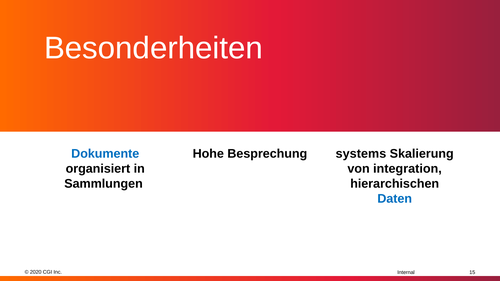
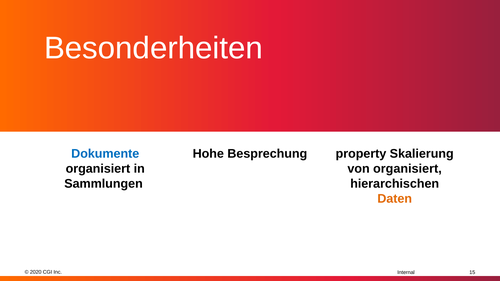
systems: systems -> property (361, 154)
von integration: integration -> organisiert (407, 169)
Daten colour: blue -> orange (395, 199)
